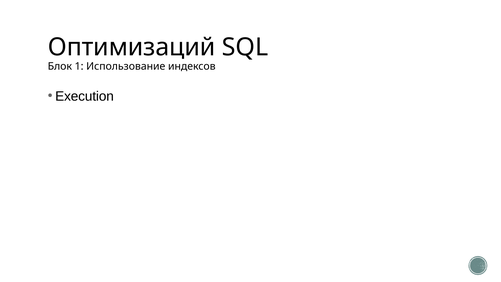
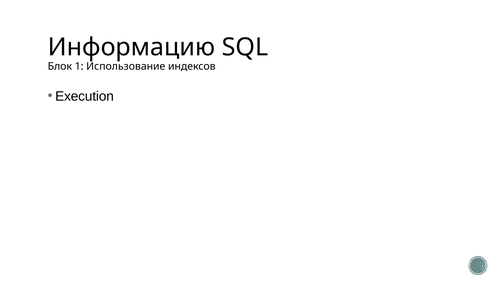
Оптимизаций: Оптимизаций -> Информацию (131, 47)
